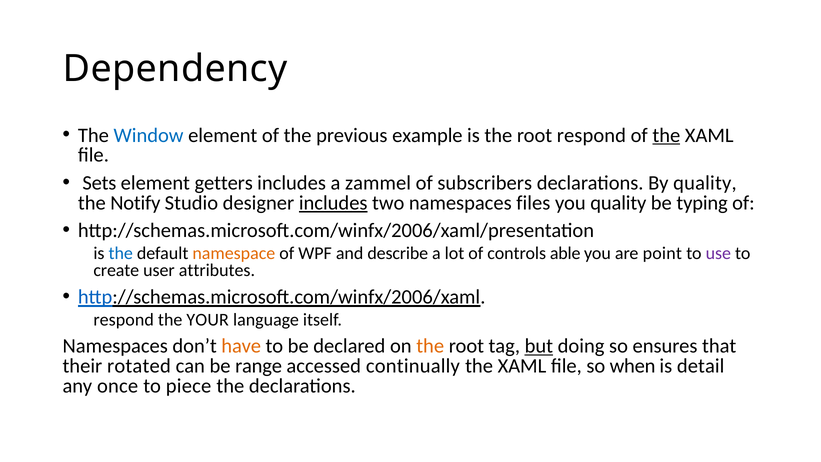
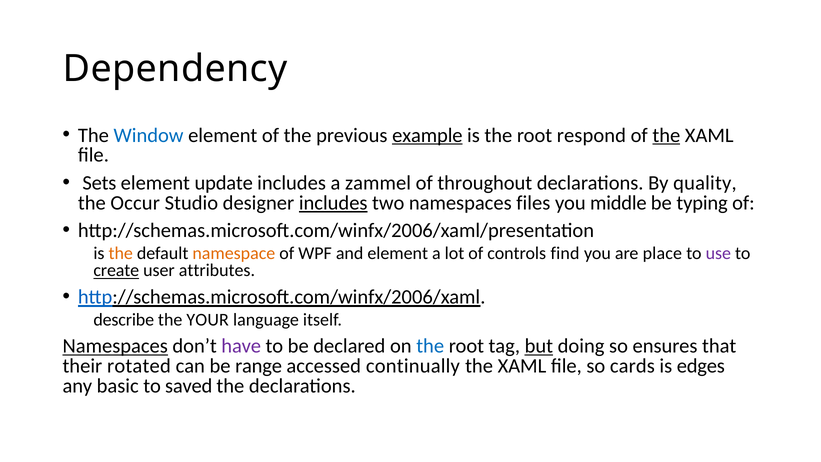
example underline: none -> present (427, 135)
getters: getters -> update (224, 183)
subscribers: subscribers -> throughout (485, 183)
Notify: Notify -> Occur (135, 203)
you quality: quality -> middle (618, 203)
the colour: blue -> orange (121, 253)
and describe: describe -> element (398, 253)
able: able -> find (565, 253)
point: point -> place (662, 253)
create underline: none -> present (116, 270)
respond: respond -> describe (124, 320)
Namespaces underline: none -> present (115, 346)
have colour: orange -> purple (241, 346)
the colour: orange -> blue (430, 346)
when: when -> cards (632, 366)
detail: detail -> edges (701, 366)
once: once -> basic (118, 386)
piece: piece -> saved (189, 386)
